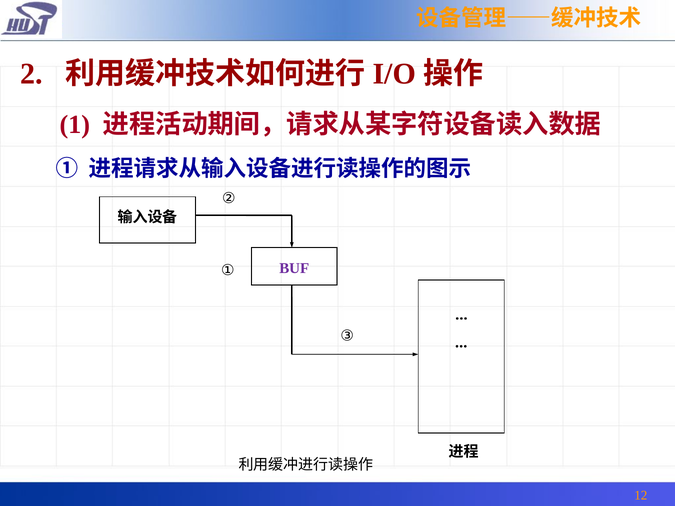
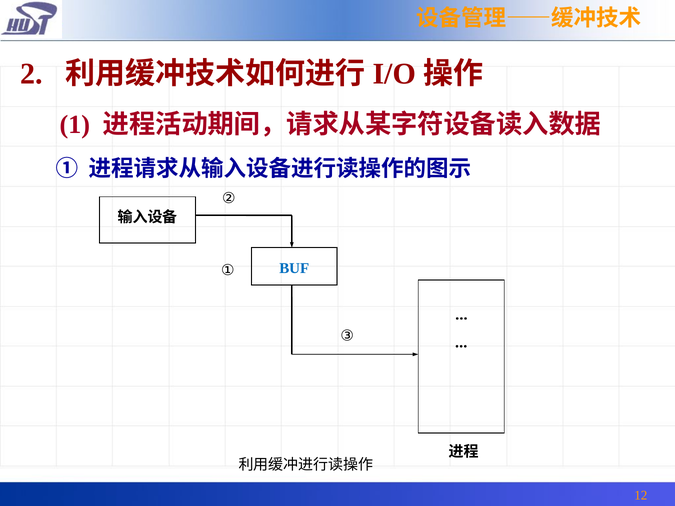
BUF colour: purple -> blue (294, 268)
